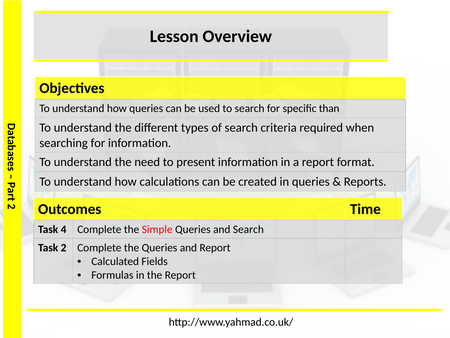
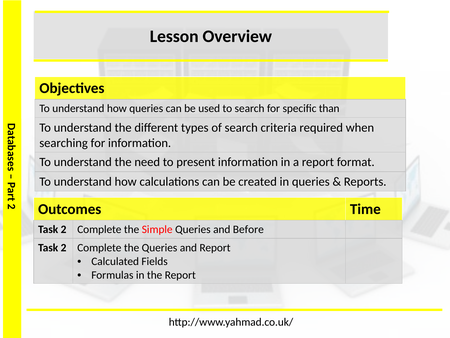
4: 4 -> 2 (64, 229)
and Search: Search -> Before (248, 229)
